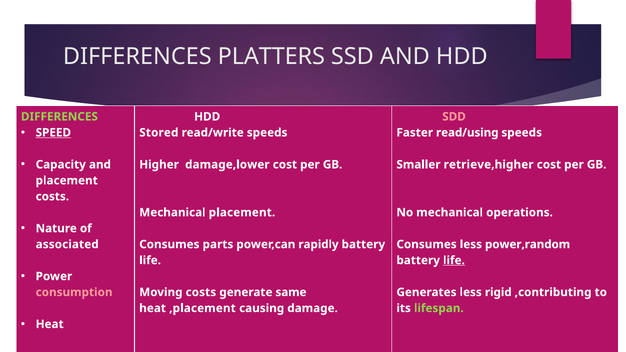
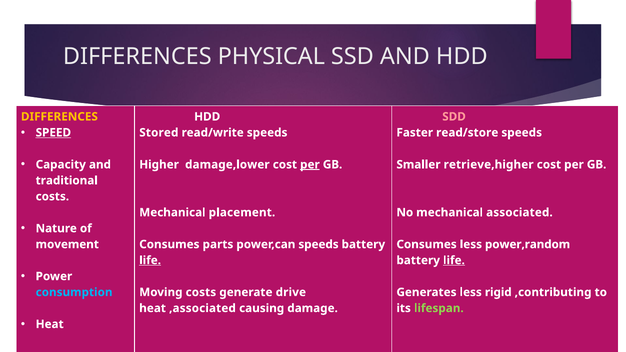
PLATTERS: PLATTERS -> PHYSICAL (271, 57)
DIFFERENCES colour: light green -> yellow (59, 117)
read/using: read/using -> read/store (467, 133)
per underline: none -> present (310, 165)
placement: placement -> traditional (67, 181)
operations: operations -> associated (519, 213)
associated: associated -> movement (67, 244)
power,can rapidly: rapidly -> speeds (318, 244)
life underline: none -> present (150, 260)
consumption colour: pink -> light blue (74, 292)
same: same -> drive (291, 292)
,placement: ,placement -> ,associated (202, 308)
